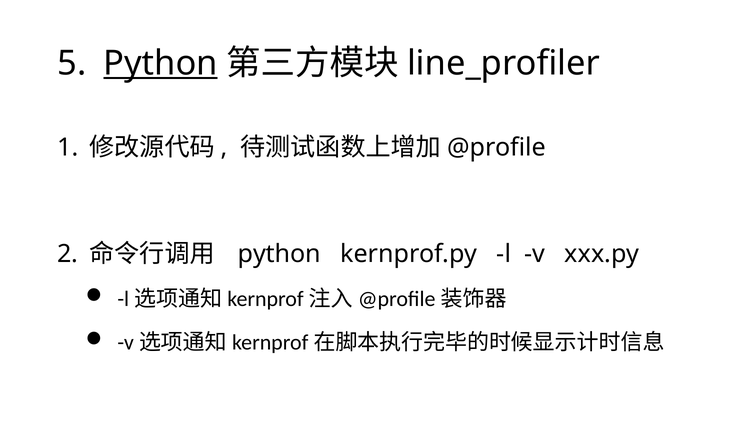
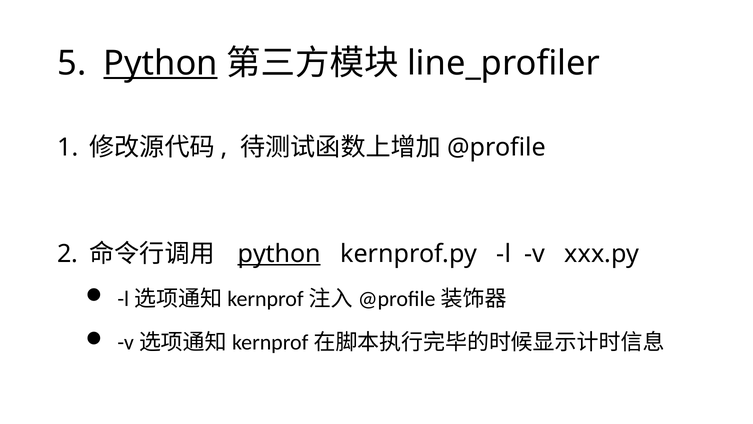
python underline: none -> present (279, 254)
